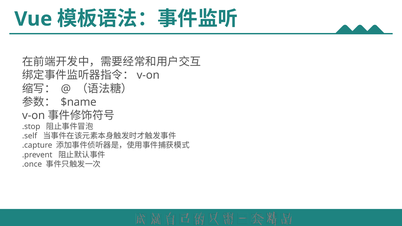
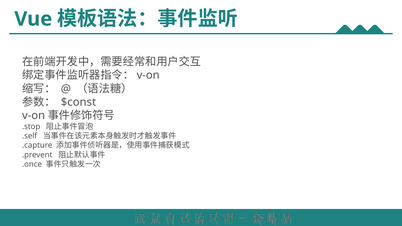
$name: $name -> $const (78, 102)
